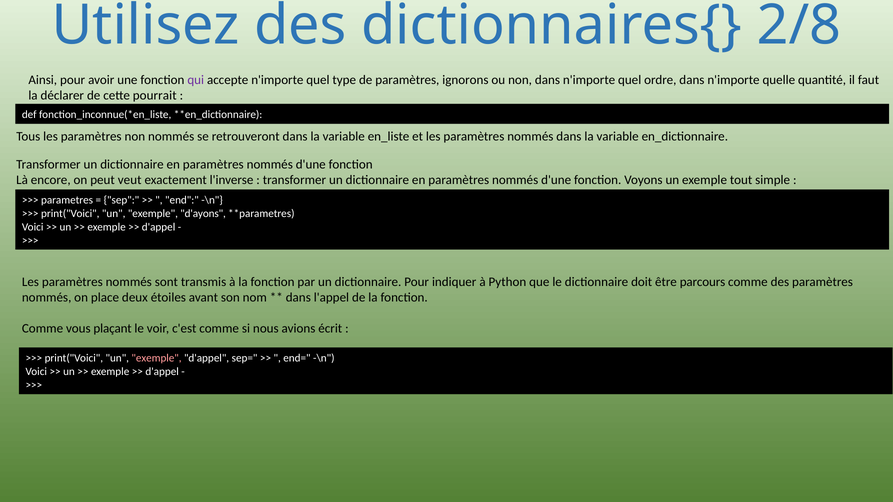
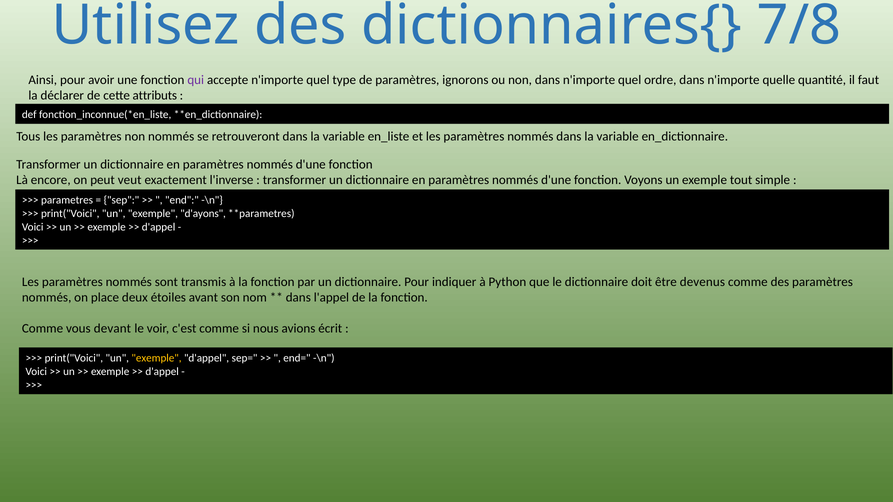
2/8: 2/8 -> 7/8 (799, 26)
pourrait: pourrait -> attributs (155, 96)
parcours: parcours -> devenus (702, 282)
plaçant: plaçant -> devant (112, 329)
exemple colour: pink -> yellow (156, 358)
